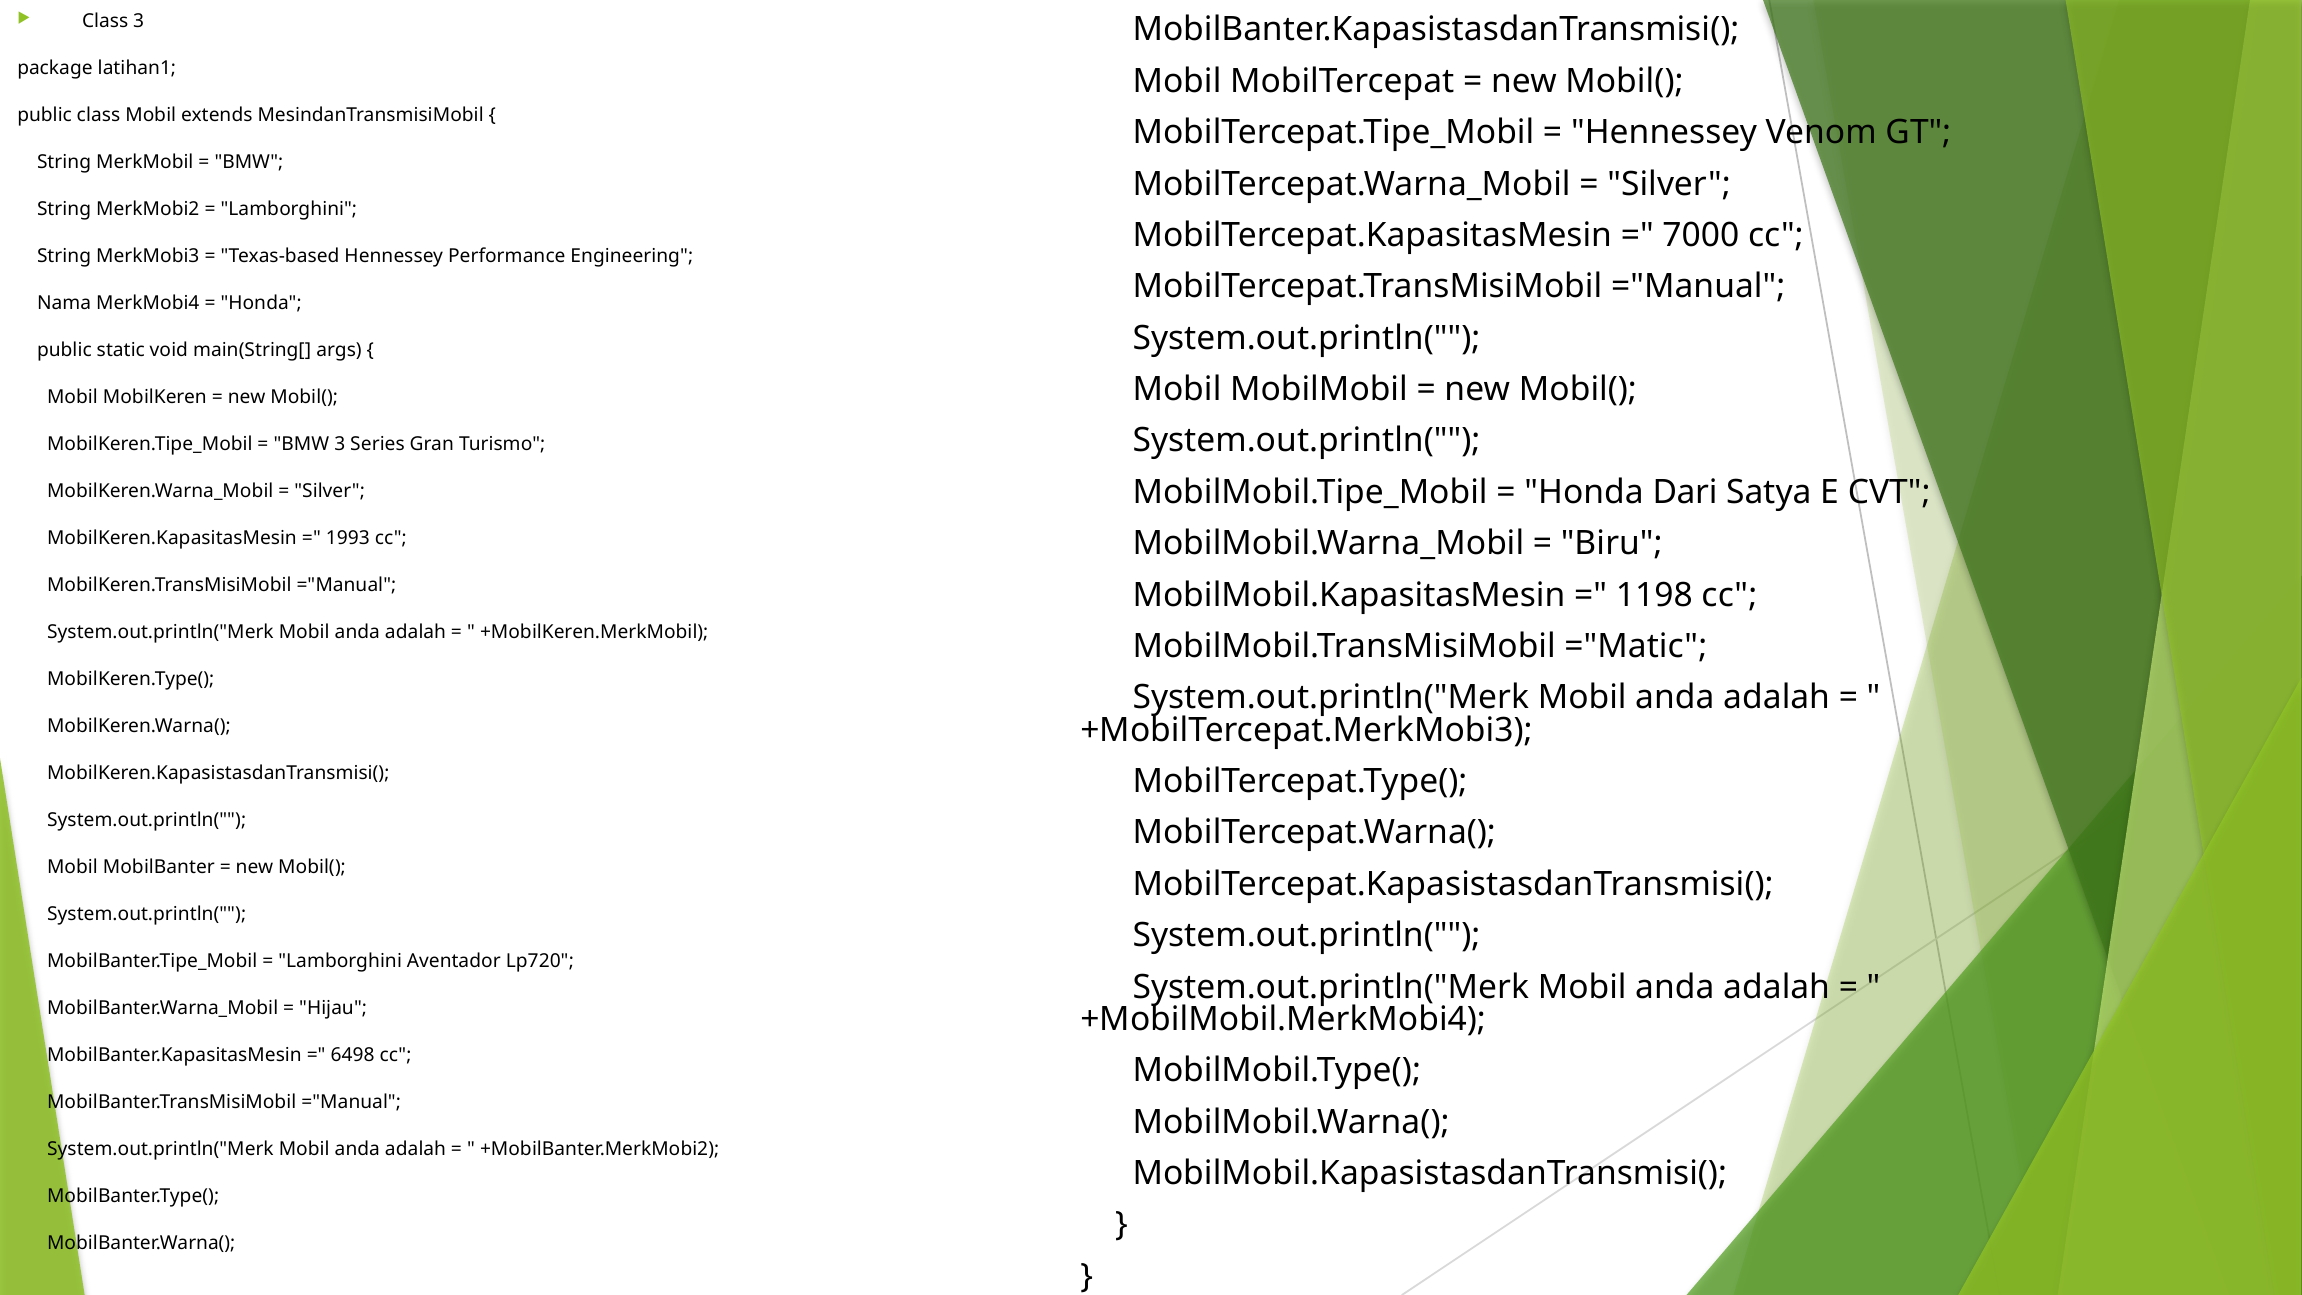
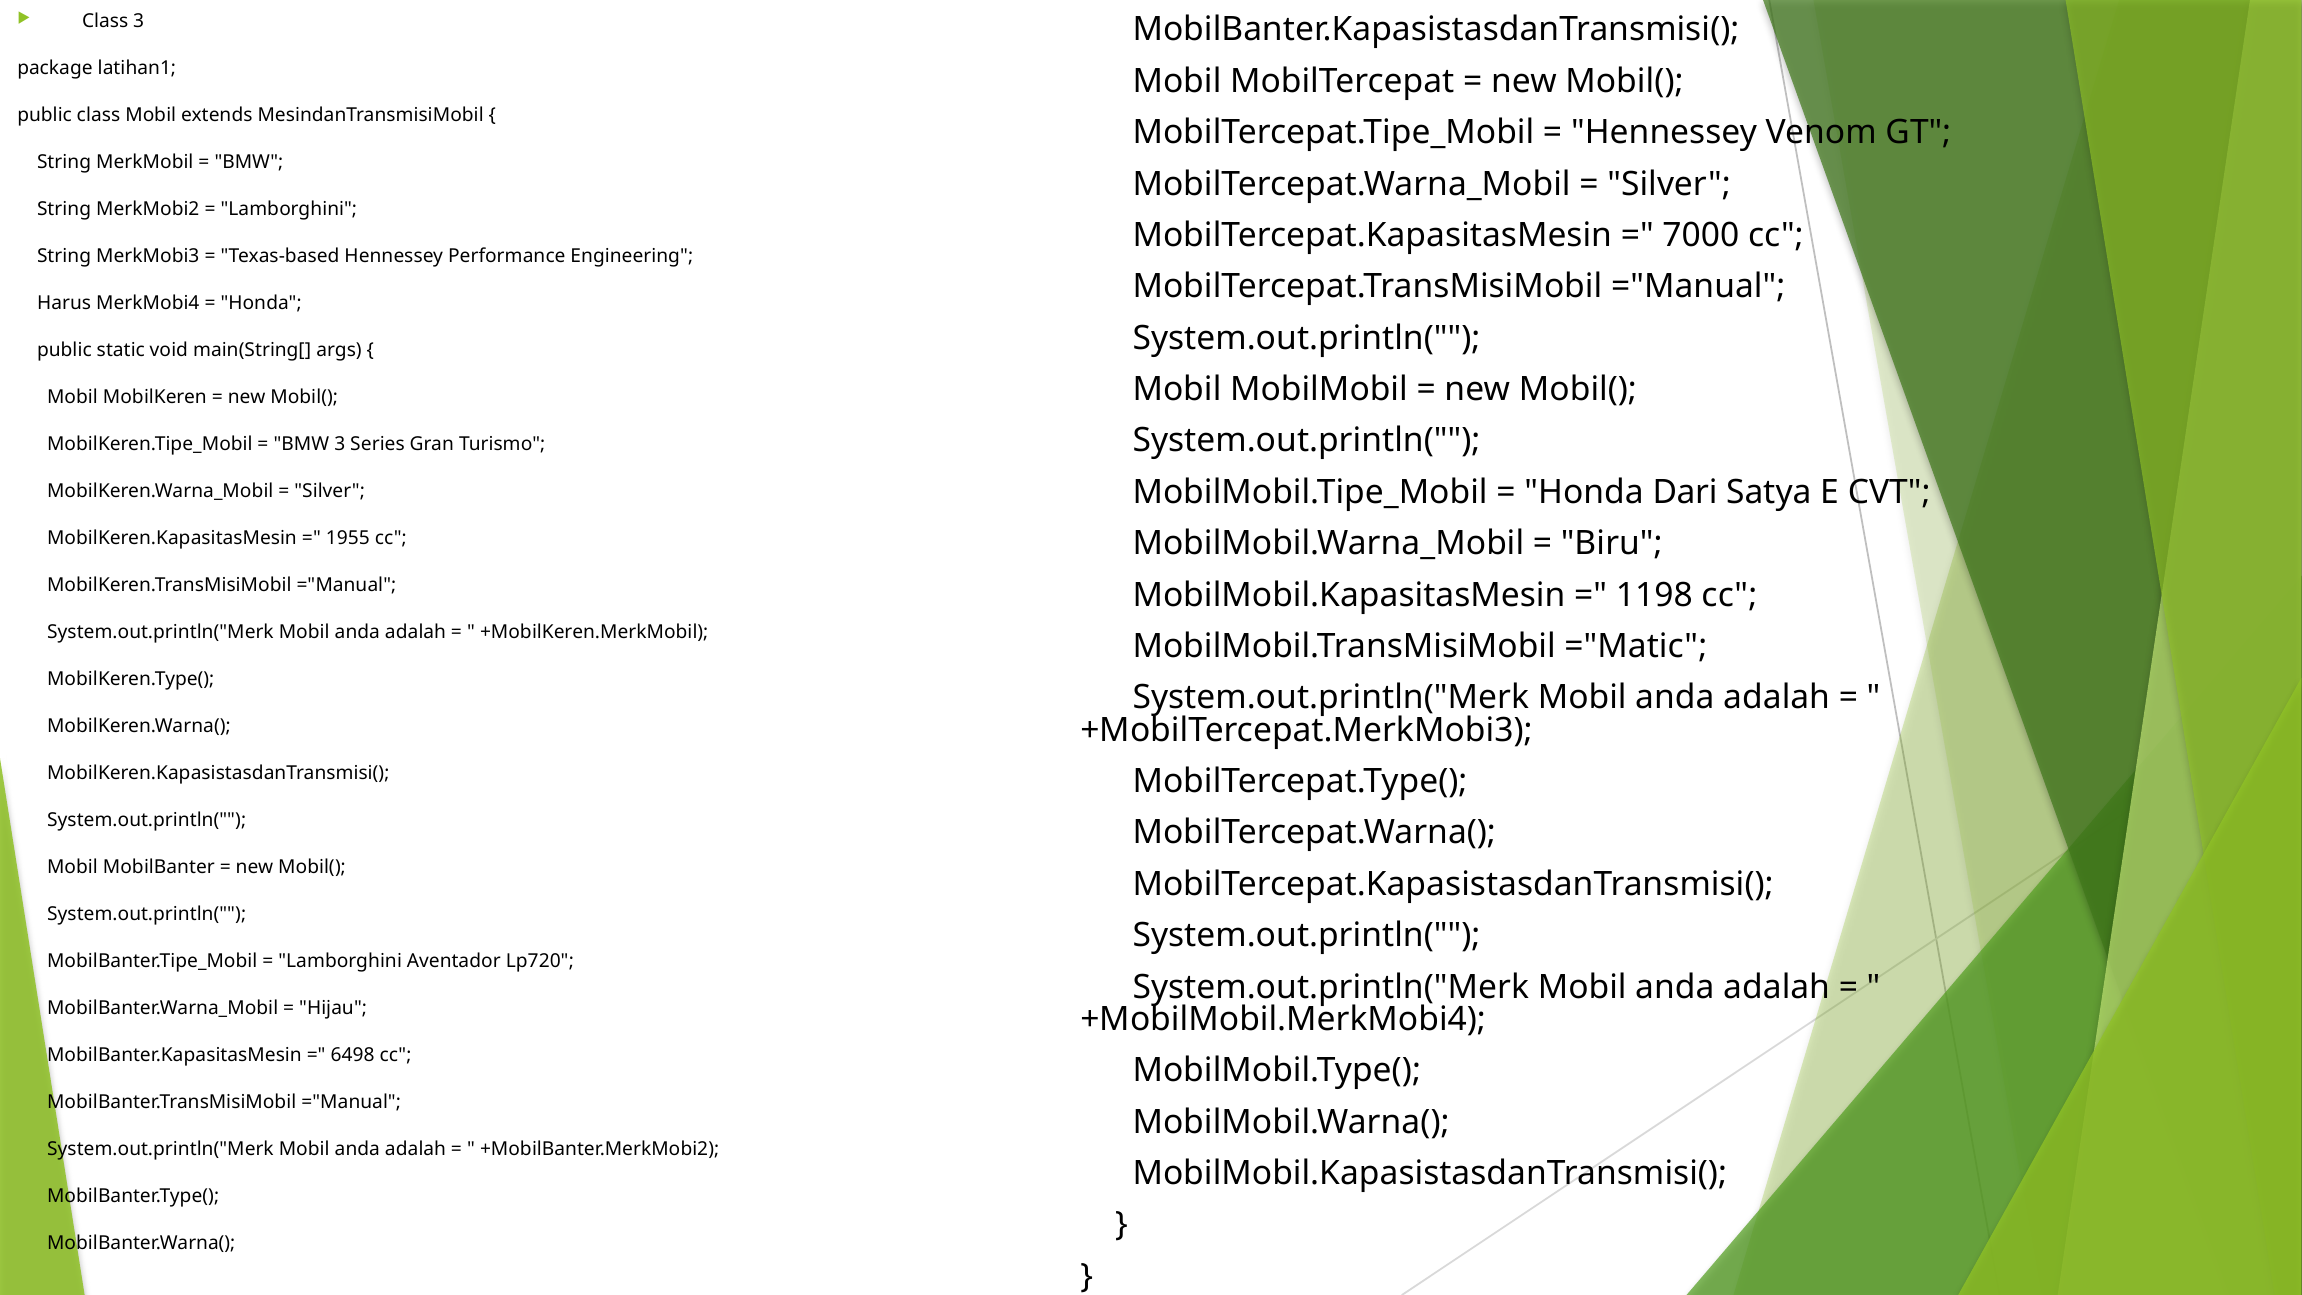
Nama: Nama -> Harus (64, 303)
1993: 1993 -> 1955 (348, 538)
